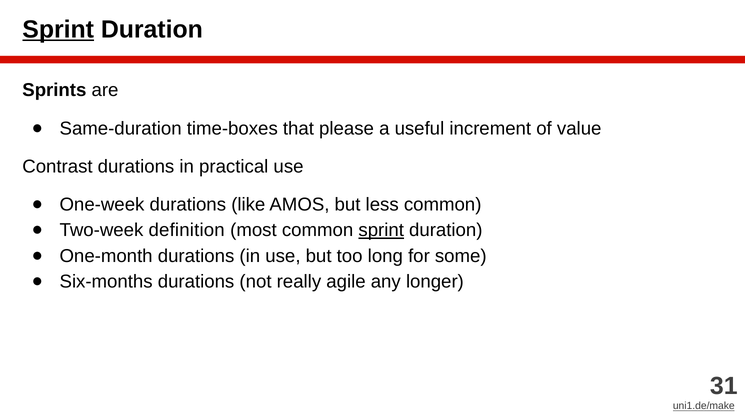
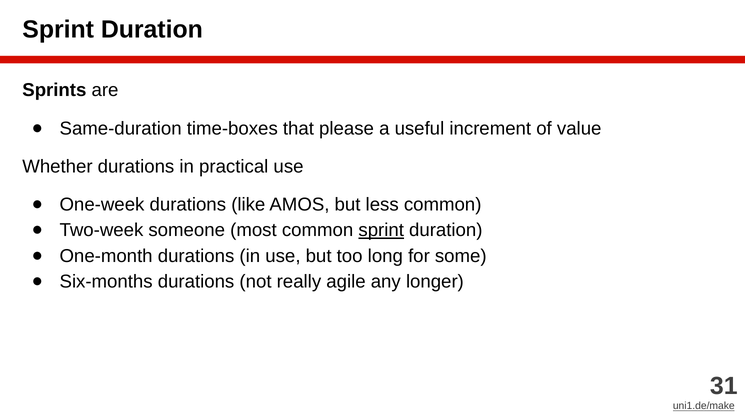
Sprint underline: present -> none (58, 30)
Contrast: Contrast -> Whether (57, 167)
definition: definition -> someone (187, 230)
